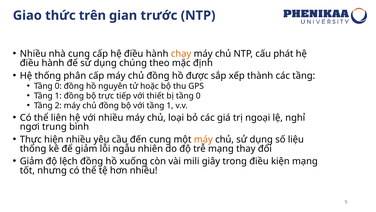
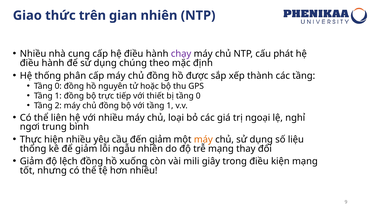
gian trước: trước -> nhiên (159, 15)
chạy colour: orange -> purple (181, 54)
đến cung: cung -> giảm (160, 139)
